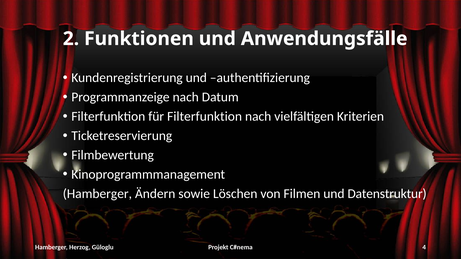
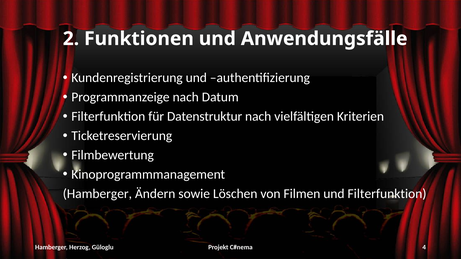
für Filterfunktion: Filterfunktion -> Datenstruktur (205, 117)
und Datenstruktur: Datenstruktur -> Filterfunktion (387, 194)
